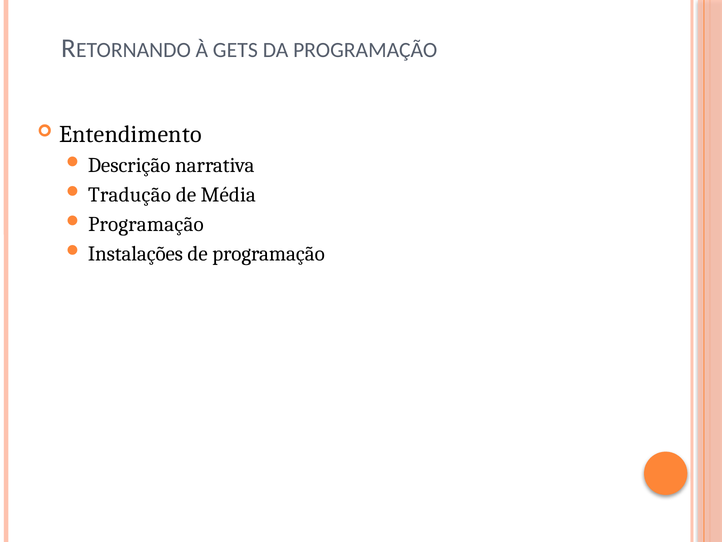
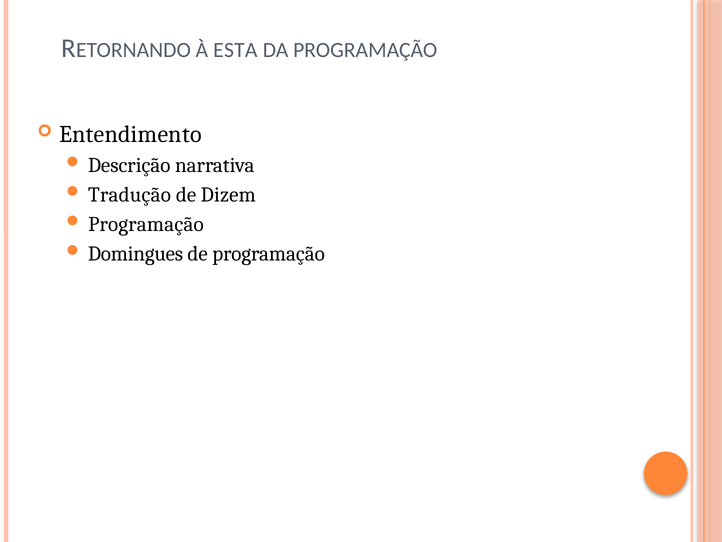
GETS: GETS -> ESTA (235, 50)
Média: Média -> Dizem (228, 195)
Instalações: Instalações -> Domingues (135, 254)
